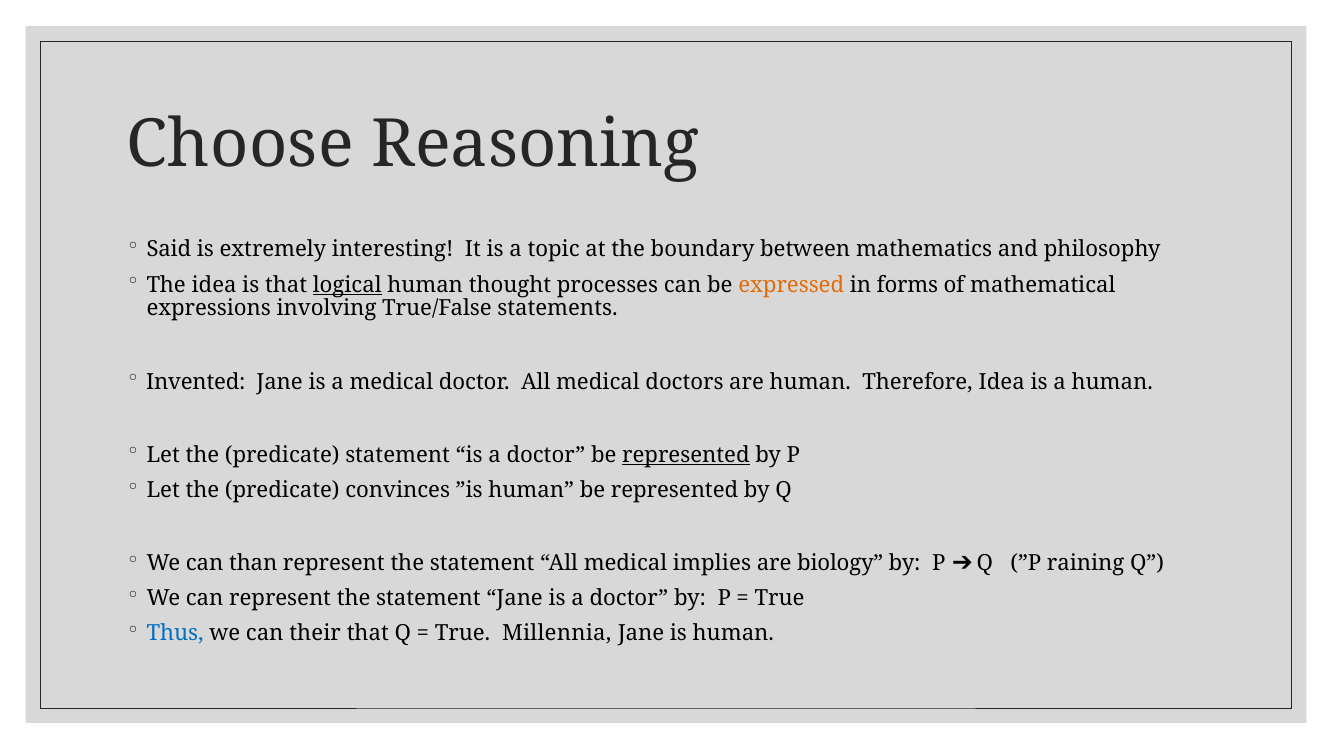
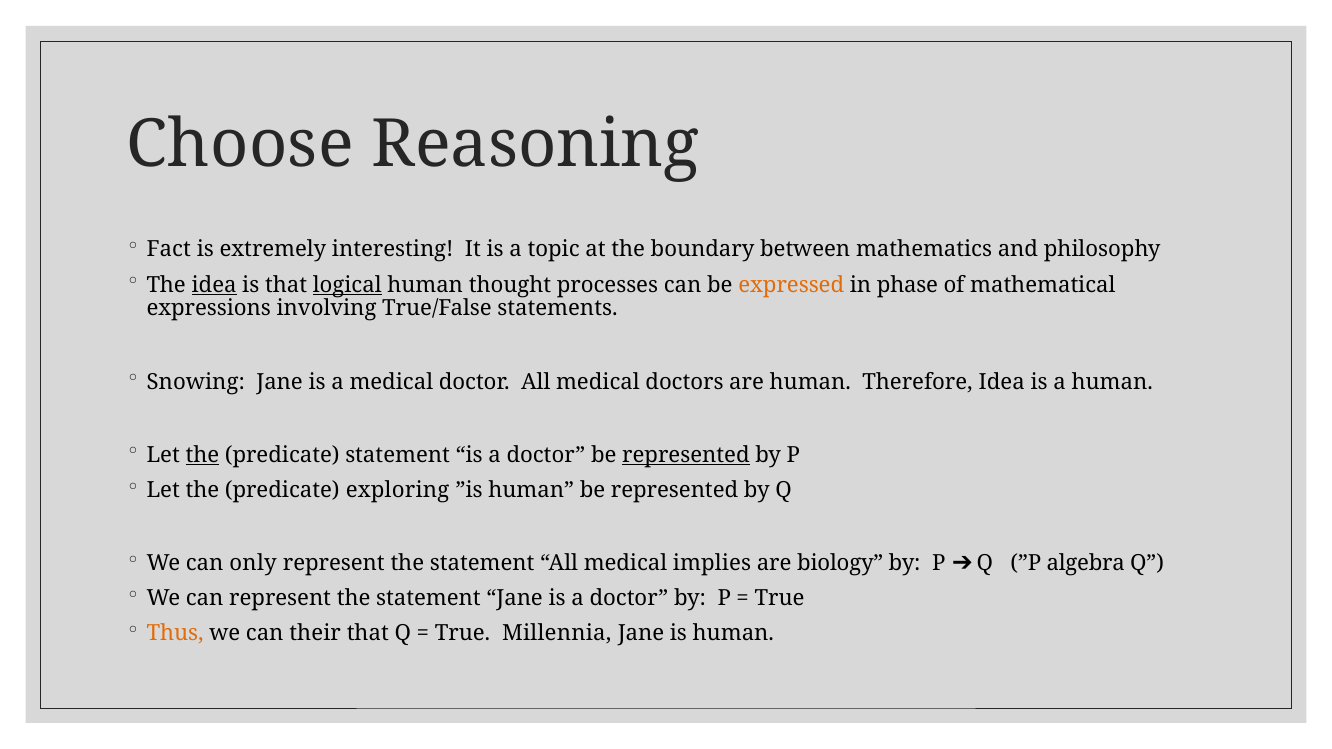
Said: Said -> Fact (169, 250)
idea underline: none -> present (214, 285)
forms: forms -> phase (907, 285)
Invented: Invented -> Snowing (196, 382)
the underline: none -> present (202, 455)
convinces: convinces -> exploring (398, 490)
than: than -> only (253, 563)
raining: raining -> algebra (1086, 563)
Thus colour: blue -> orange (175, 634)
